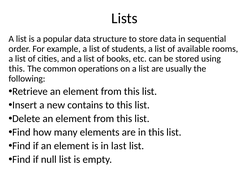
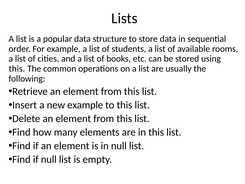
new contains: contains -> example (85, 105)
in last: last -> null (119, 146)
